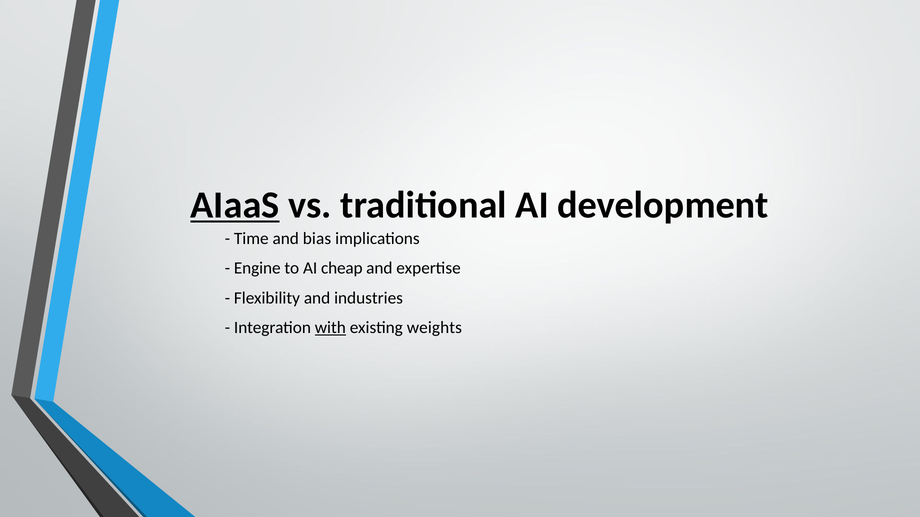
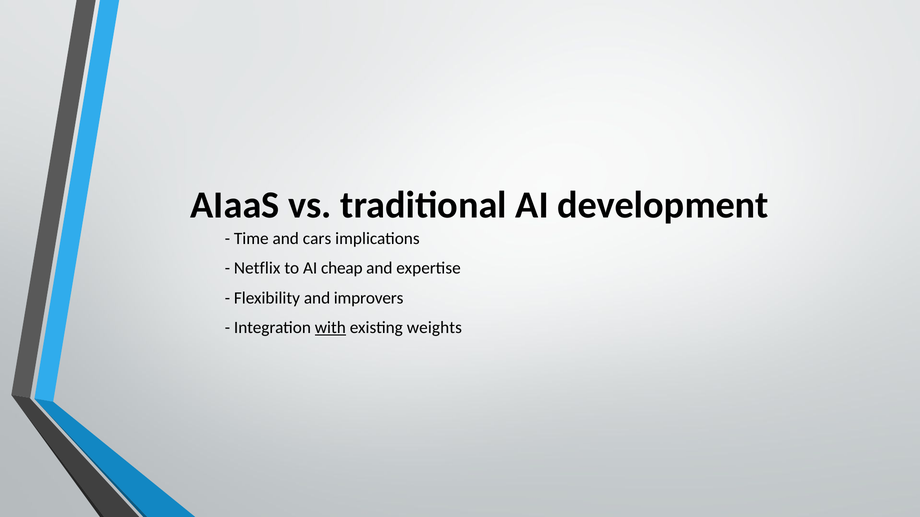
AIaaS underline: present -> none (235, 205)
bias: bias -> cars (317, 239)
Engine: Engine -> Netflix (257, 268)
industries: industries -> improvers (369, 298)
